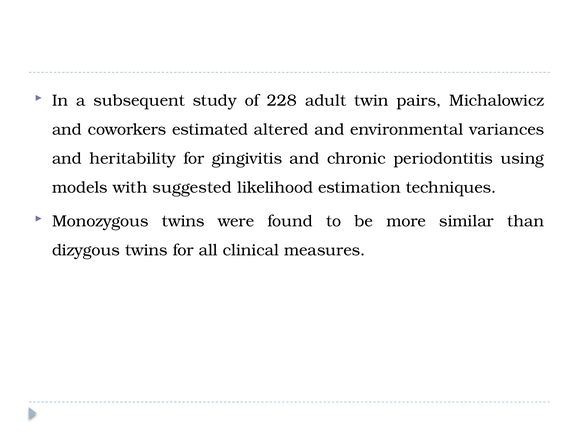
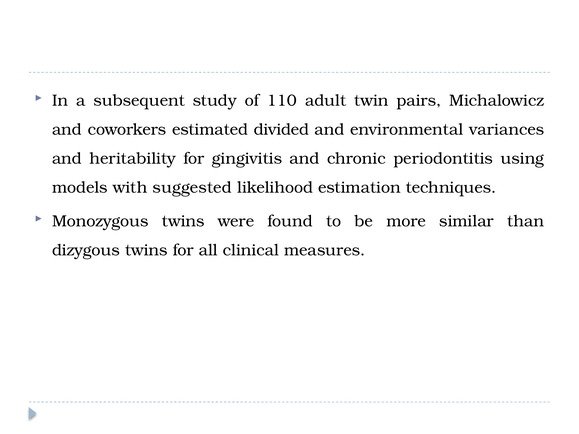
228: 228 -> 110 (282, 101)
altered: altered -> divided (281, 130)
